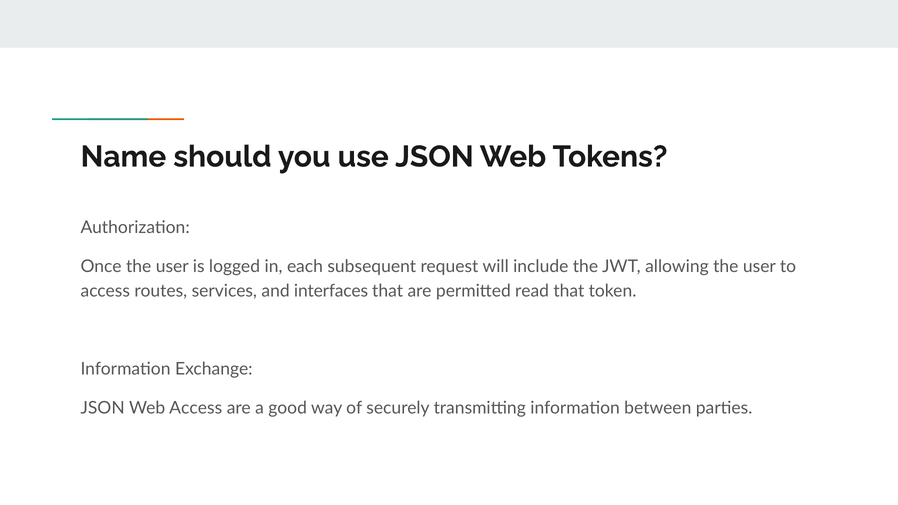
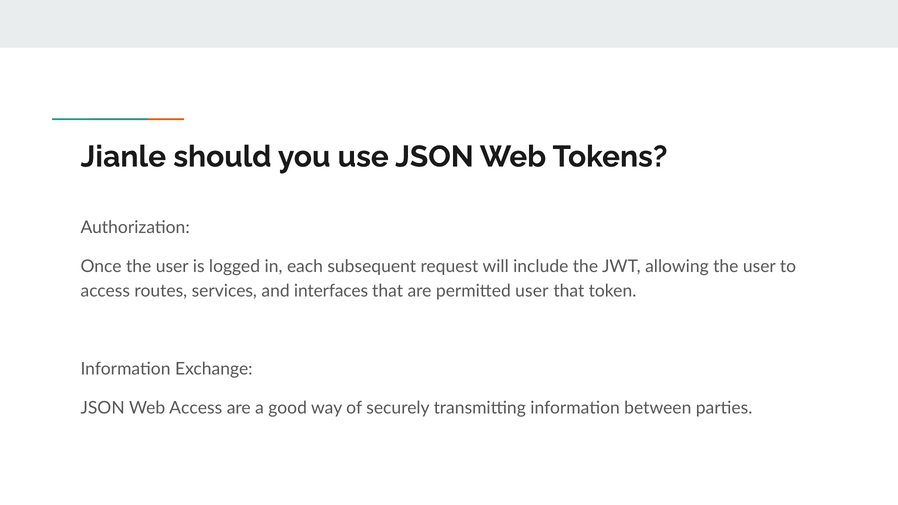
Name: Name -> Jianle (123, 157)
permitted read: read -> user (532, 291)
